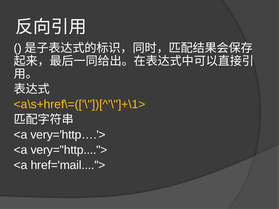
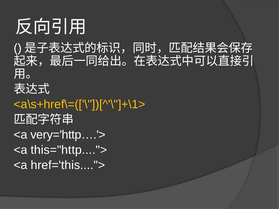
very="http....">: very="http...."> -> this="http...."> (69, 150)
href='mail....">: href='mail...."> -> href='this...."> (68, 165)
